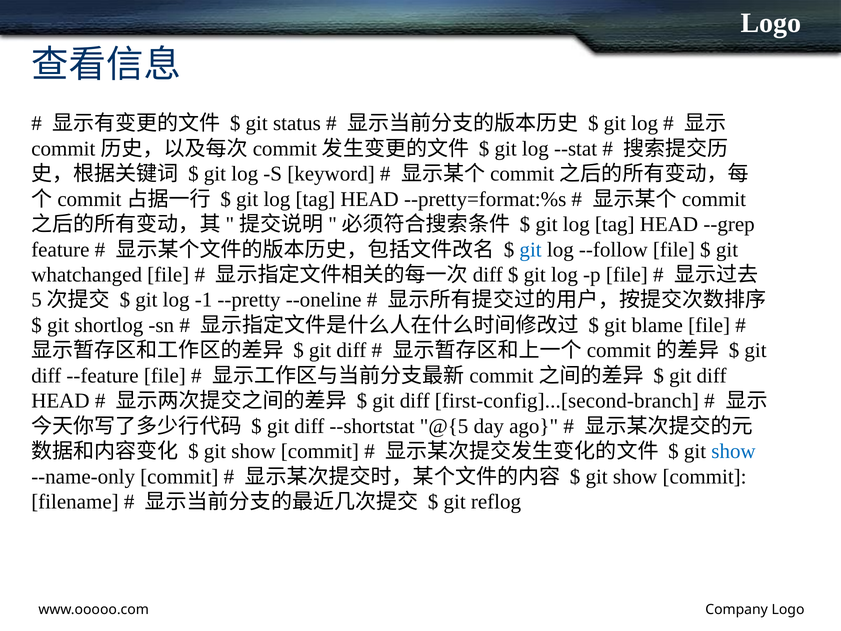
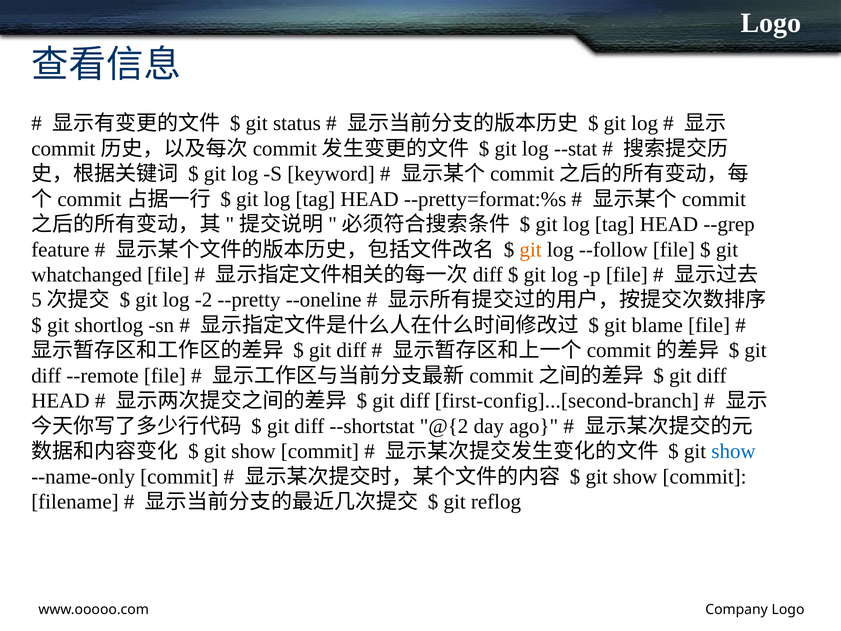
git colour: blue -> orange (531, 249)
-1: -1 -> -2 (204, 300)
--feature: --feature -> --remote (103, 376)
@{5: @{5 -> @{2 (444, 426)
